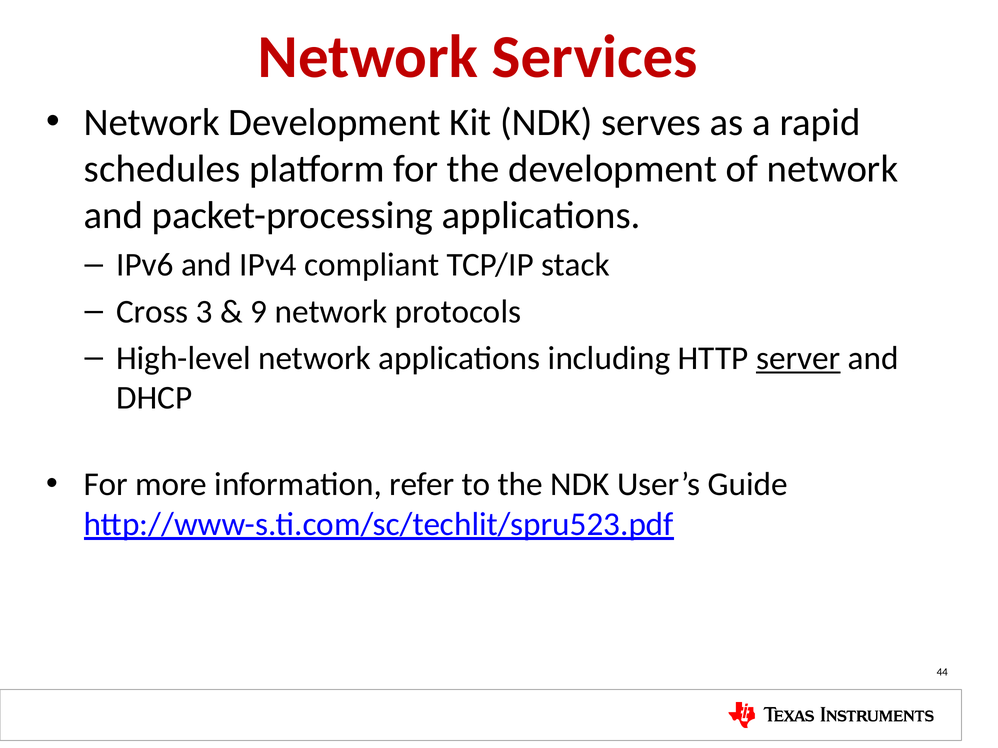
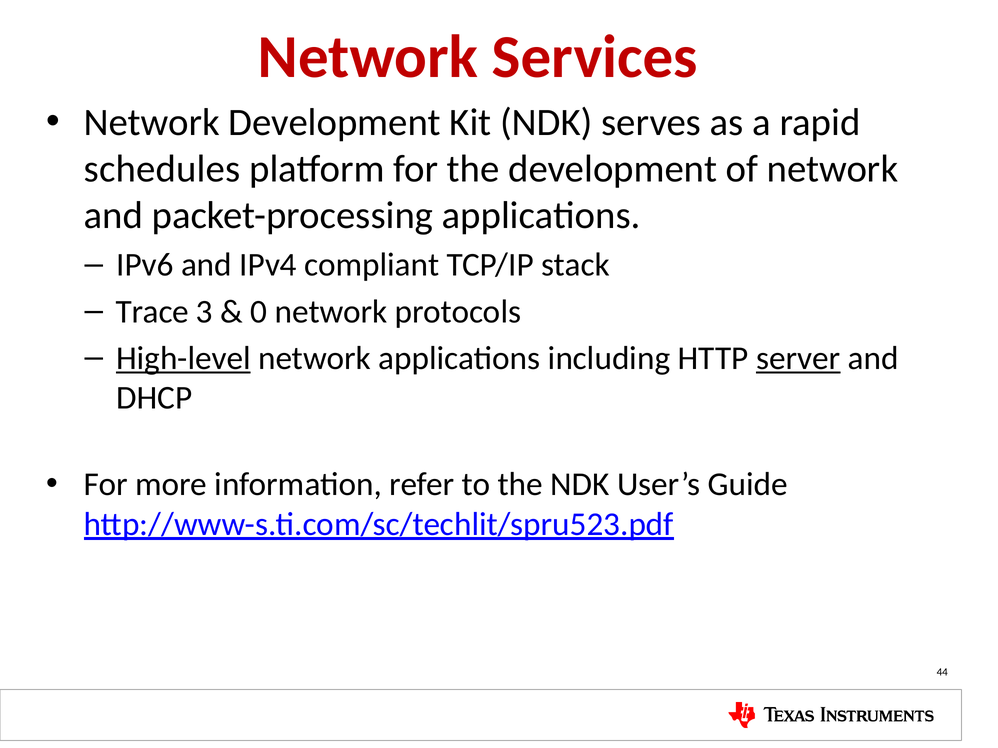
Cross: Cross -> Trace (152, 312)
9: 9 -> 0 (259, 312)
High-level underline: none -> present (183, 358)
